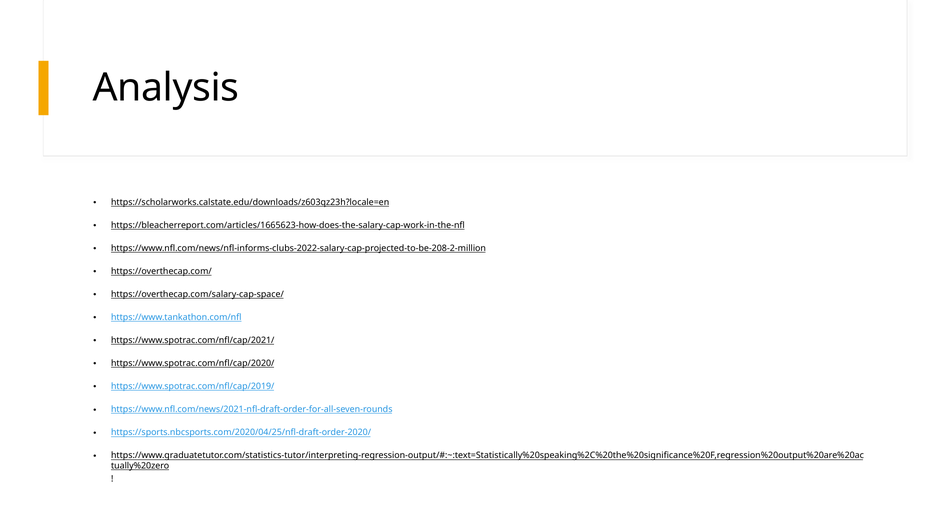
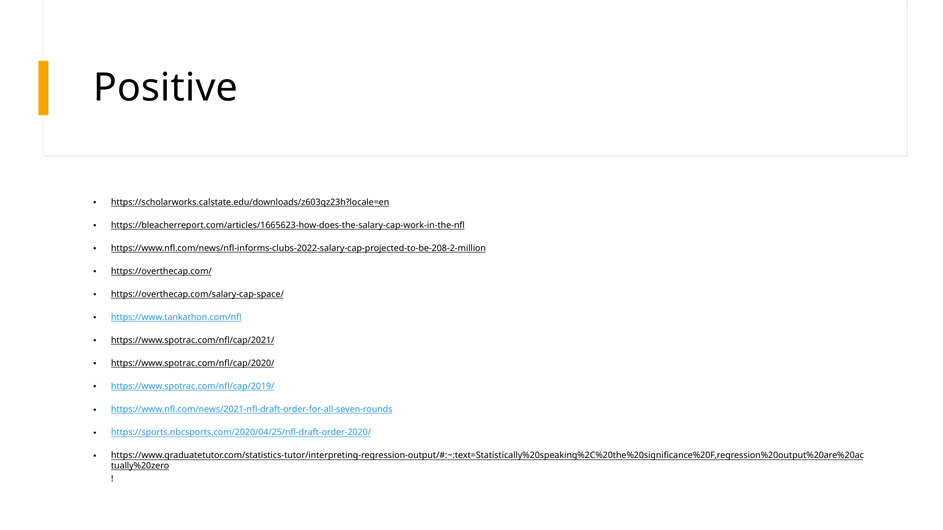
Analysis: Analysis -> Positive (166, 88)
